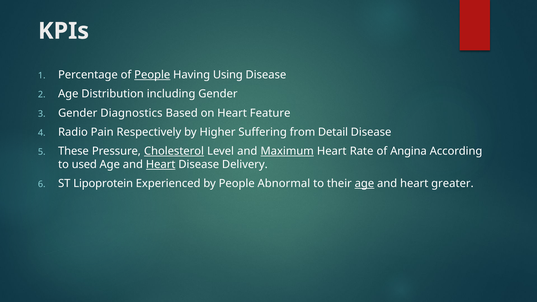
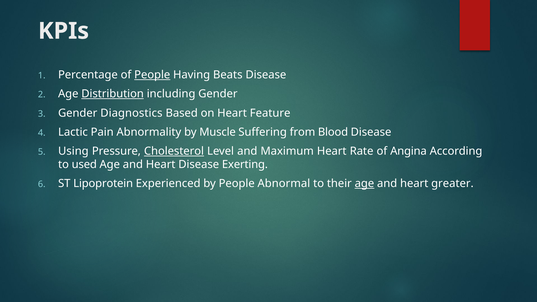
Using: Using -> Beats (228, 75)
Distribution underline: none -> present (113, 94)
Radio: Radio -> Lactic (73, 132)
Respectively: Respectively -> Abnormality (149, 132)
Higher: Higher -> Muscle (218, 132)
Detail: Detail -> Blood (333, 132)
These: These -> Using (73, 151)
Maximum underline: present -> none (287, 151)
Heart underline: present -> none (161, 165)
Delivery: Delivery -> Exerting (245, 165)
